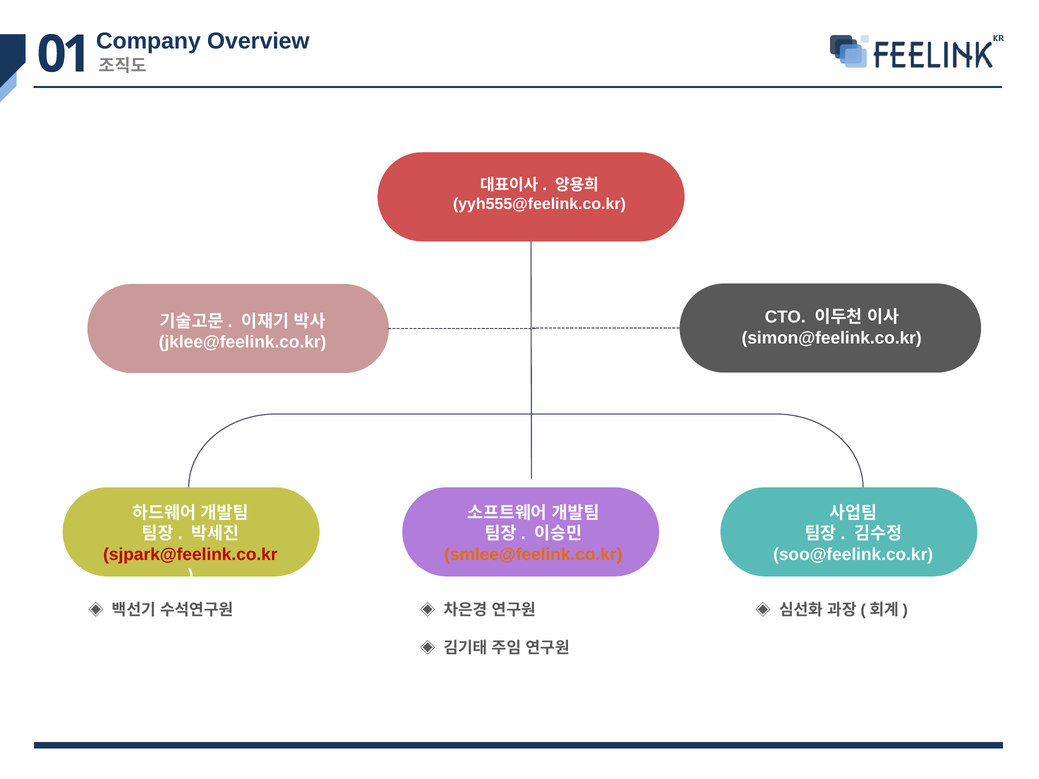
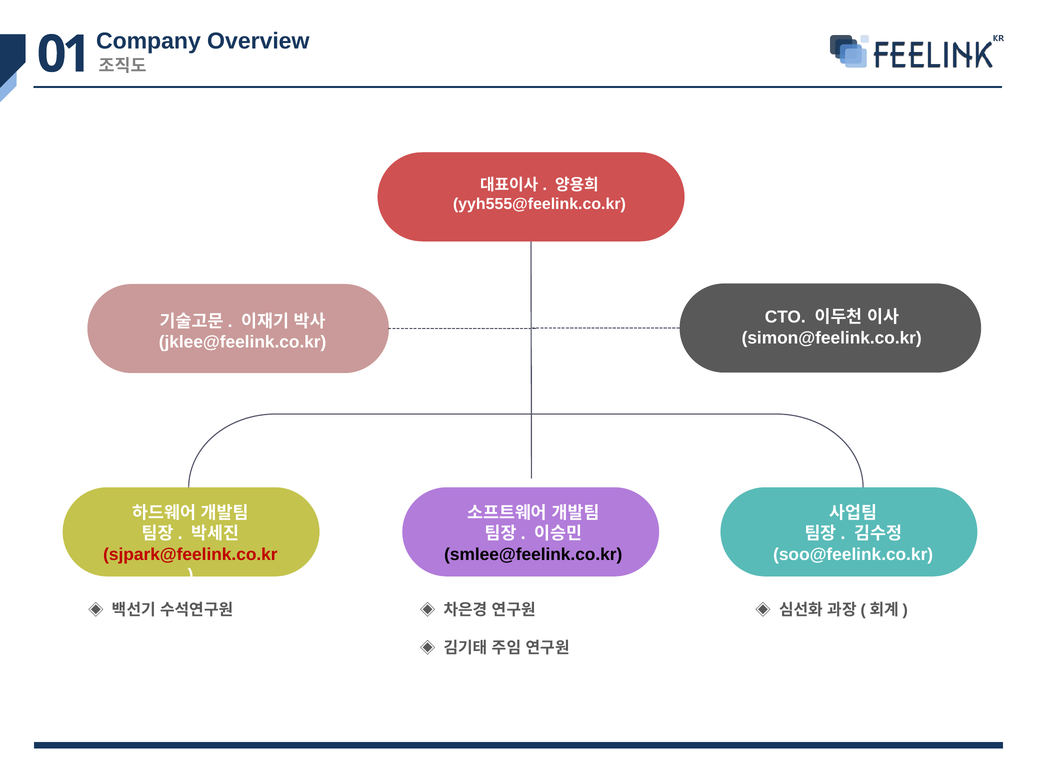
smlee@feelink.co.kr colour: orange -> black (533, 555)
